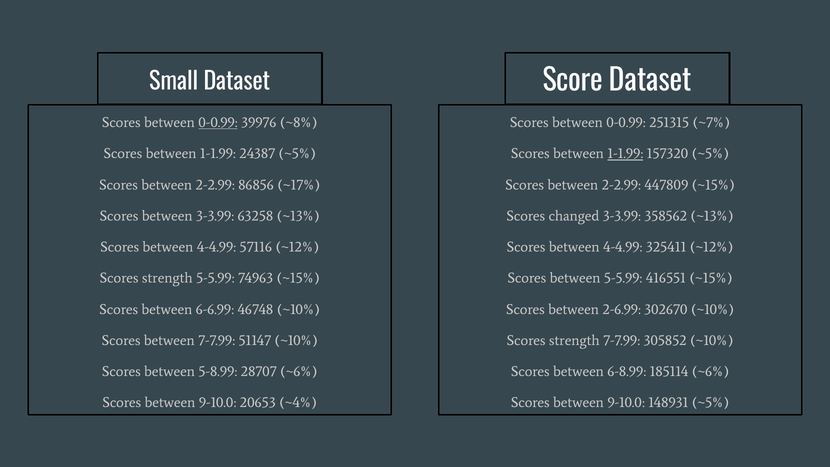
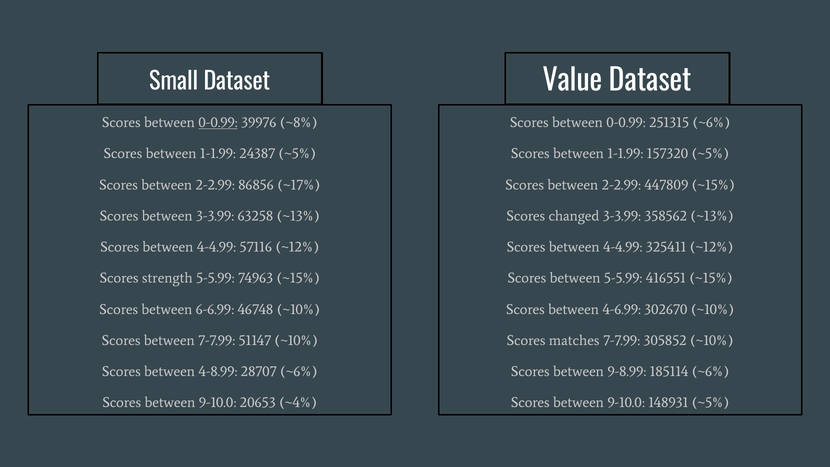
Score: Score -> Value (573, 81)
251315 ~7%: ~7% -> ~6% (711, 123)
1-1.99 underline: present -> none (625, 154)
2-6.99: 2-6.99 -> 4-6.99 (622, 309)
strength: strength -> matches (574, 340)
5-8.99: 5-8.99 -> 4-8.99 (218, 371)
6-8.99: 6-8.99 -> 9-8.99 (627, 371)
